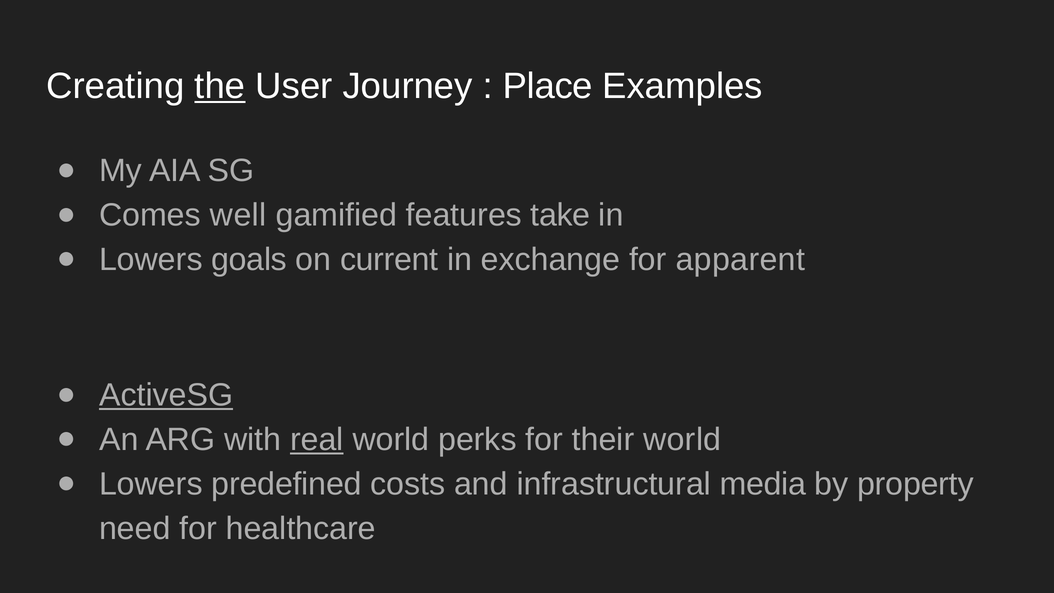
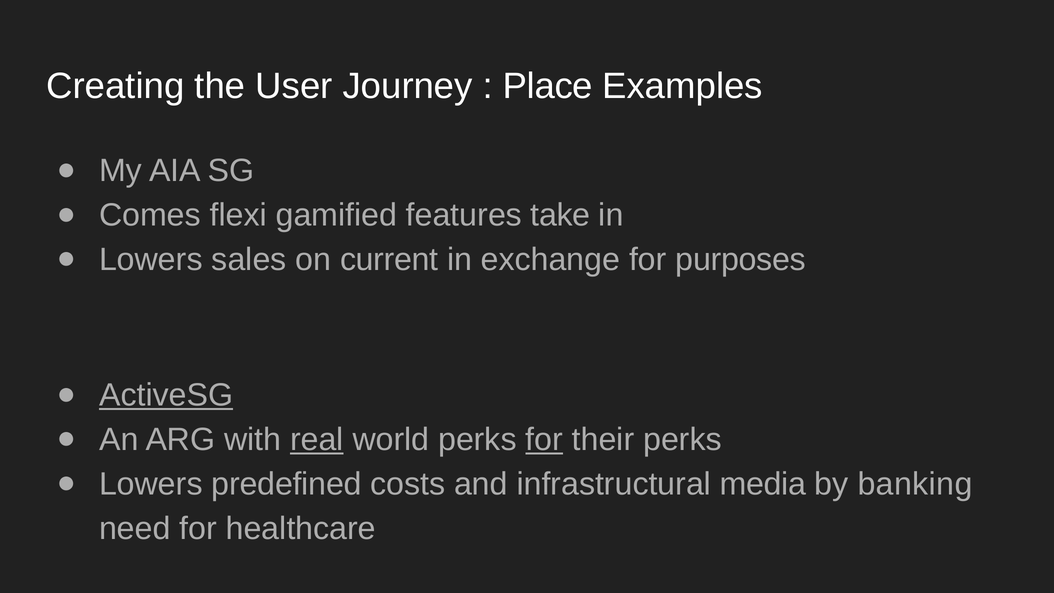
the underline: present -> none (220, 86)
well: well -> flexi (238, 215)
goals: goals -> sales (249, 260)
apparent: apparent -> purposes (741, 260)
for underline: none -> present (544, 440)
their world: world -> perks (682, 440)
property: property -> banking (915, 484)
